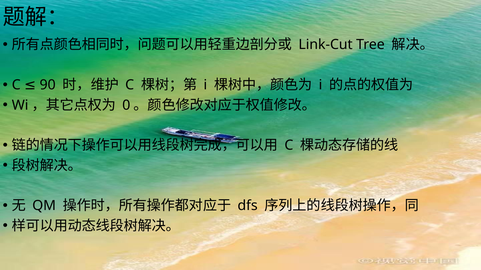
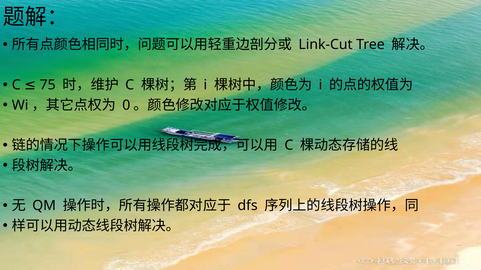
90: 90 -> 75 (48, 85)
